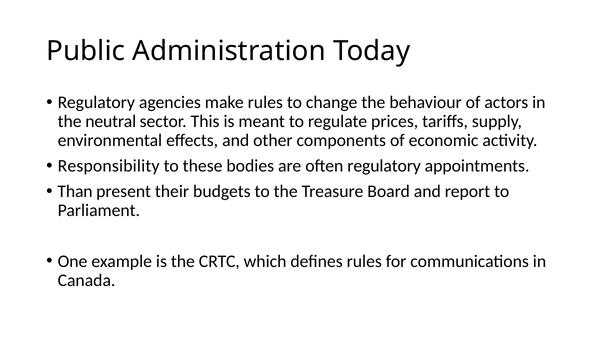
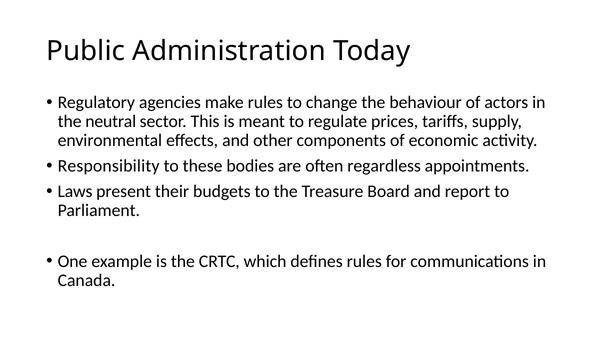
often regulatory: regulatory -> regardless (384, 166)
Than: Than -> Laws (75, 192)
